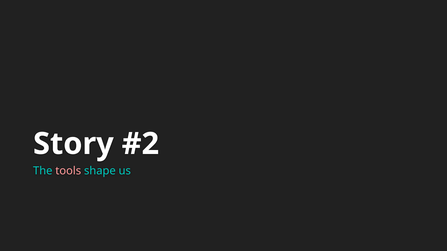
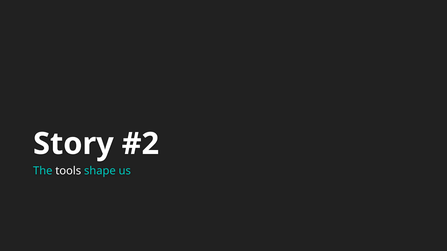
tools colour: pink -> white (68, 171)
